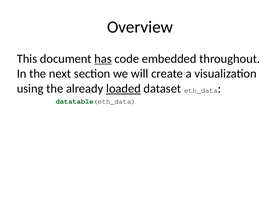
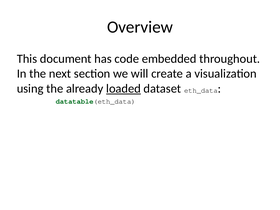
has underline: present -> none (103, 59)
